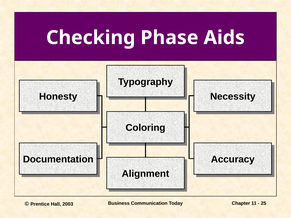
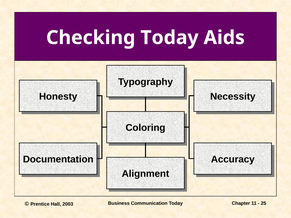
Checking Phase: Phase -> Today (169, 38)
